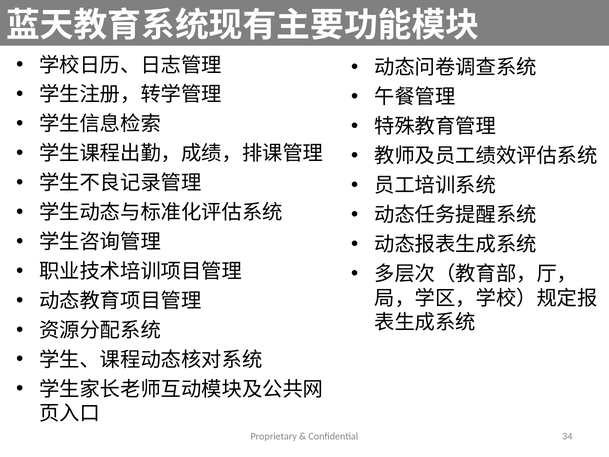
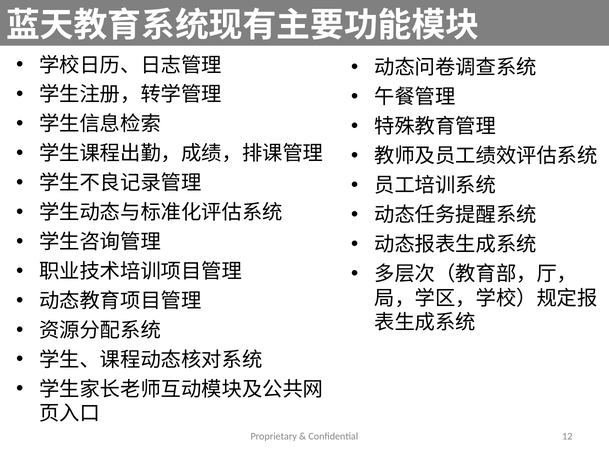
34: 34 -> 12 (567, 436)
